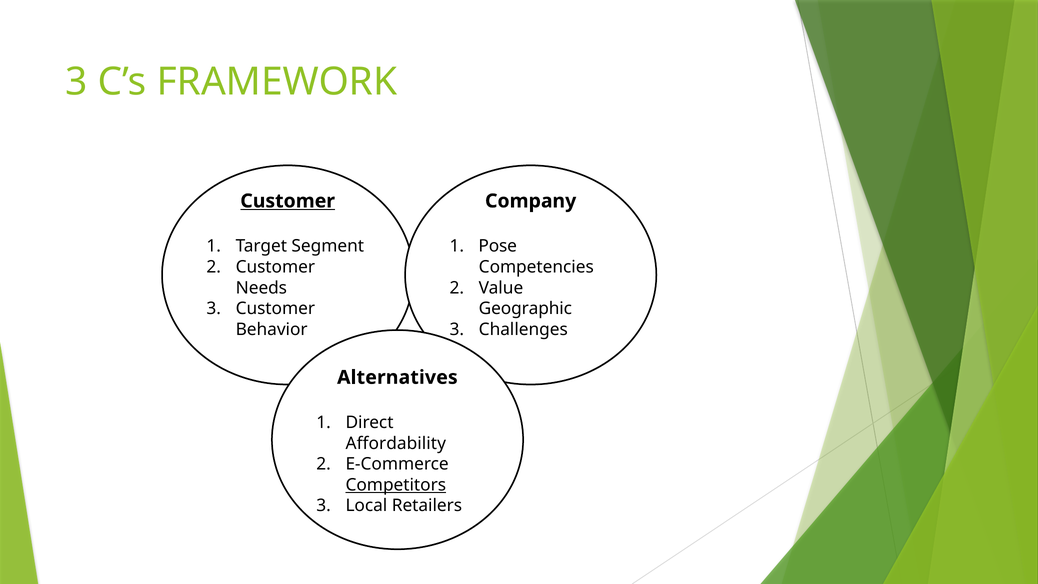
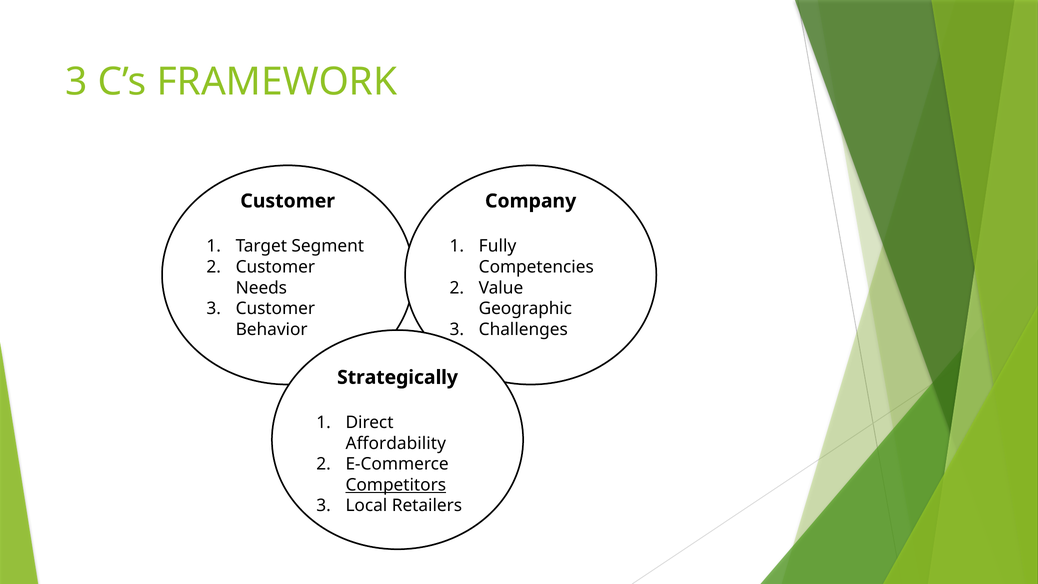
Customer underline: present -> none (288, 201)
Pose: Pose -> Fully (498, 246)
Alternatives: Alternatives -> Strategically (398, 377)
